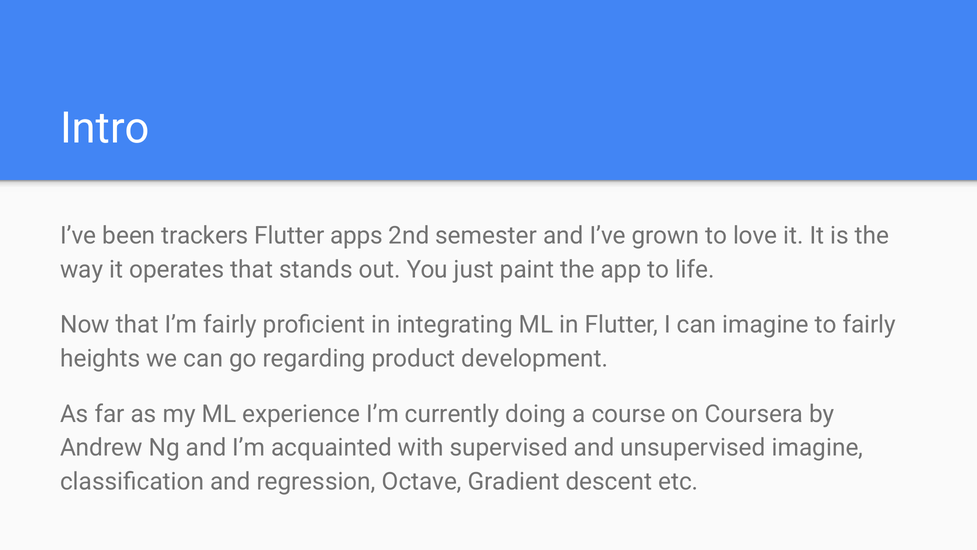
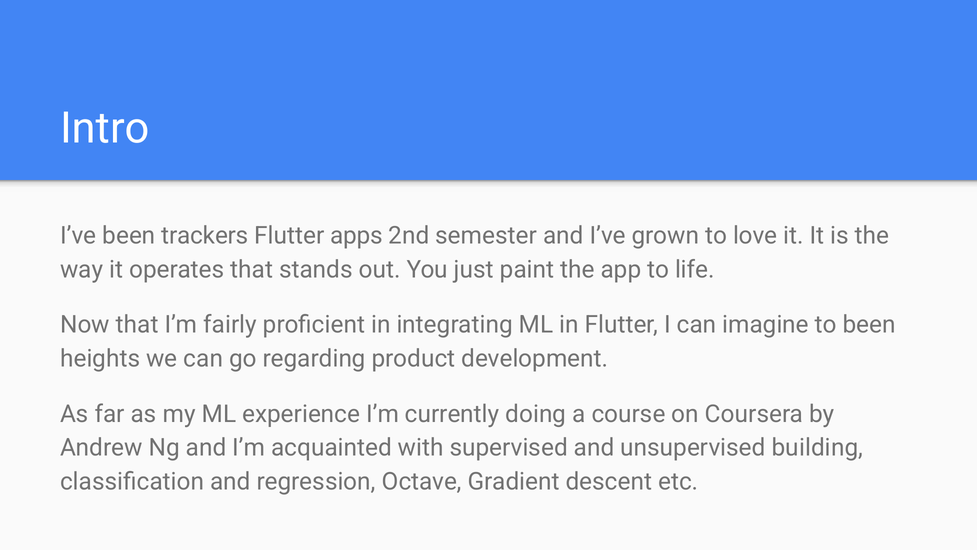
to fairly: fairly -> been (869, 325)
unsupervised imagine: imagine -> building (817, 447)
